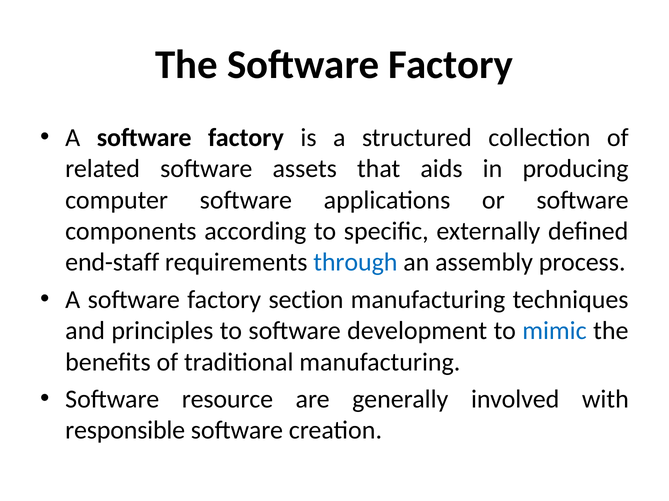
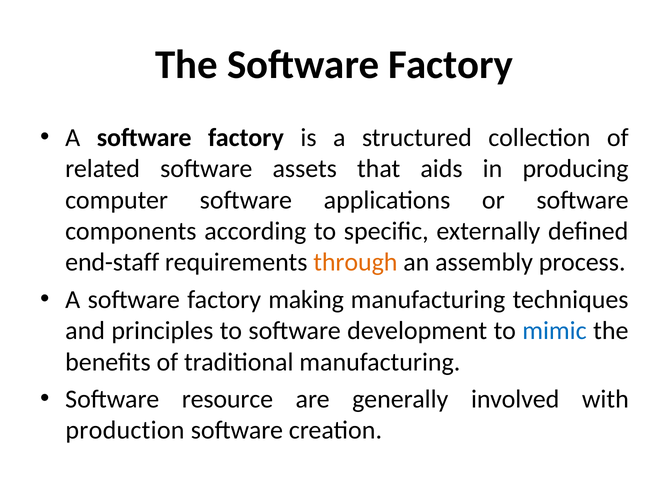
through colour: blue -> orange (355, 263)
section: section -> making (306, 300)
responsible: responsible -> production (125, 431)
